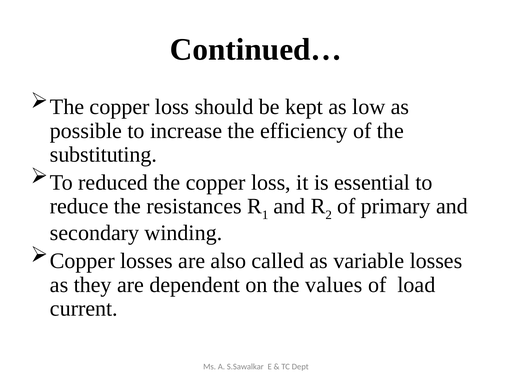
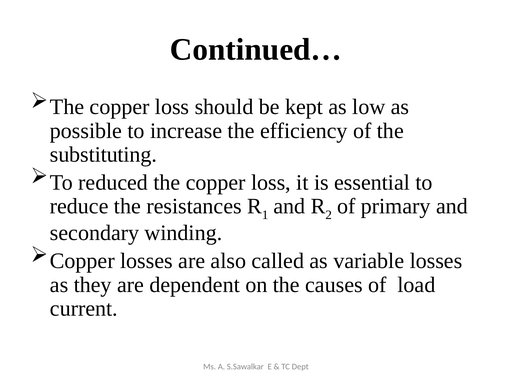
values: values -> causes (334, 285)
